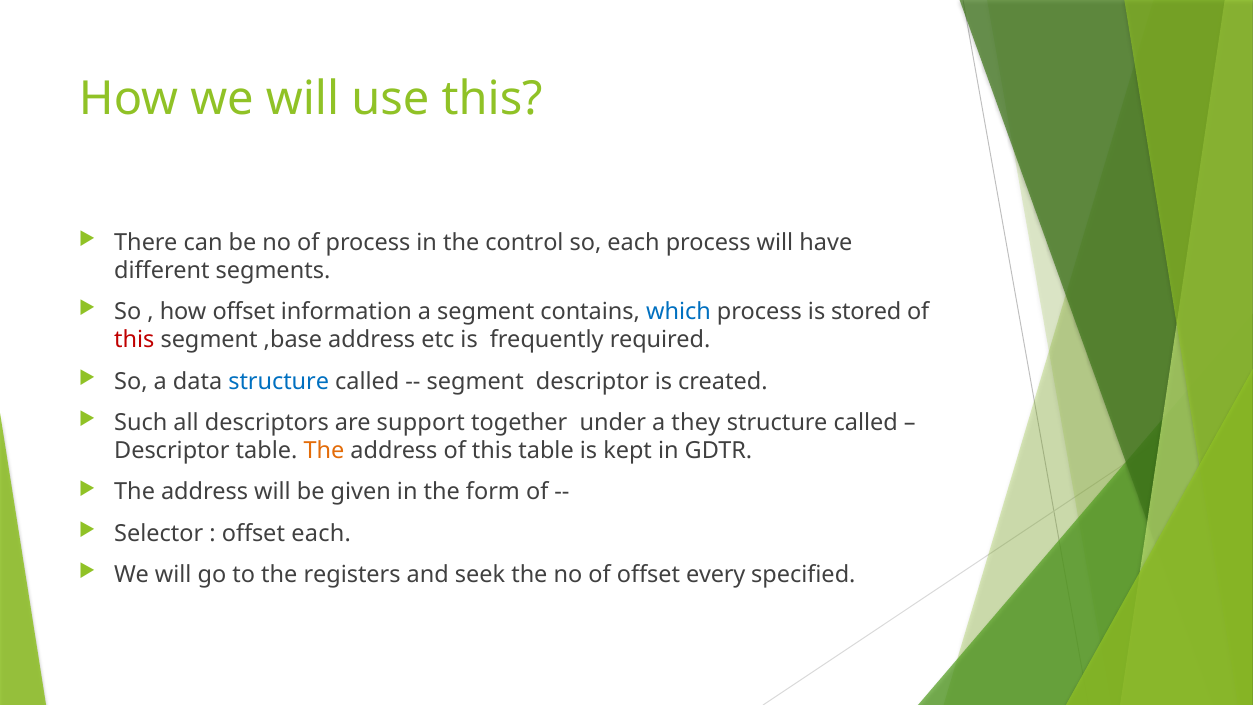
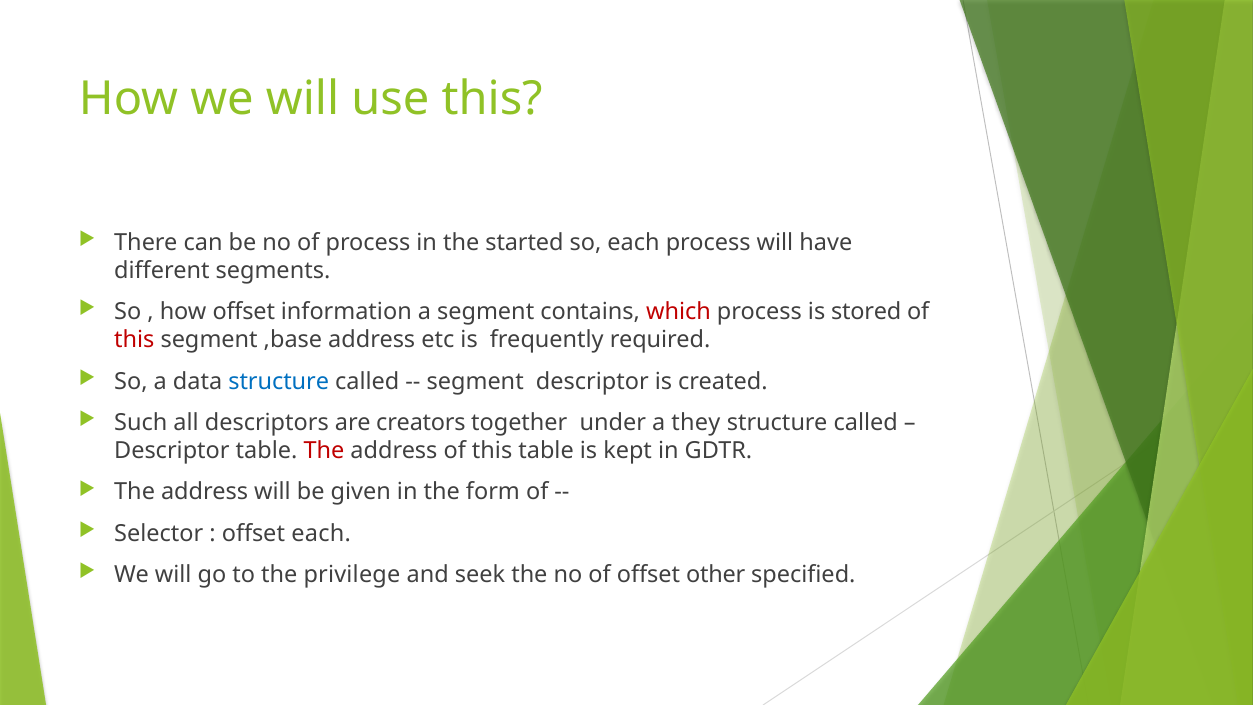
control: control -> started (524, 242)
which colour: blue -> red (678, 312)
support: support -> creators (421, 423)
The colour: orange -> red (324, 451)
registers: registers -> privilege (352, 575)
every: every -> other (716, 575)
